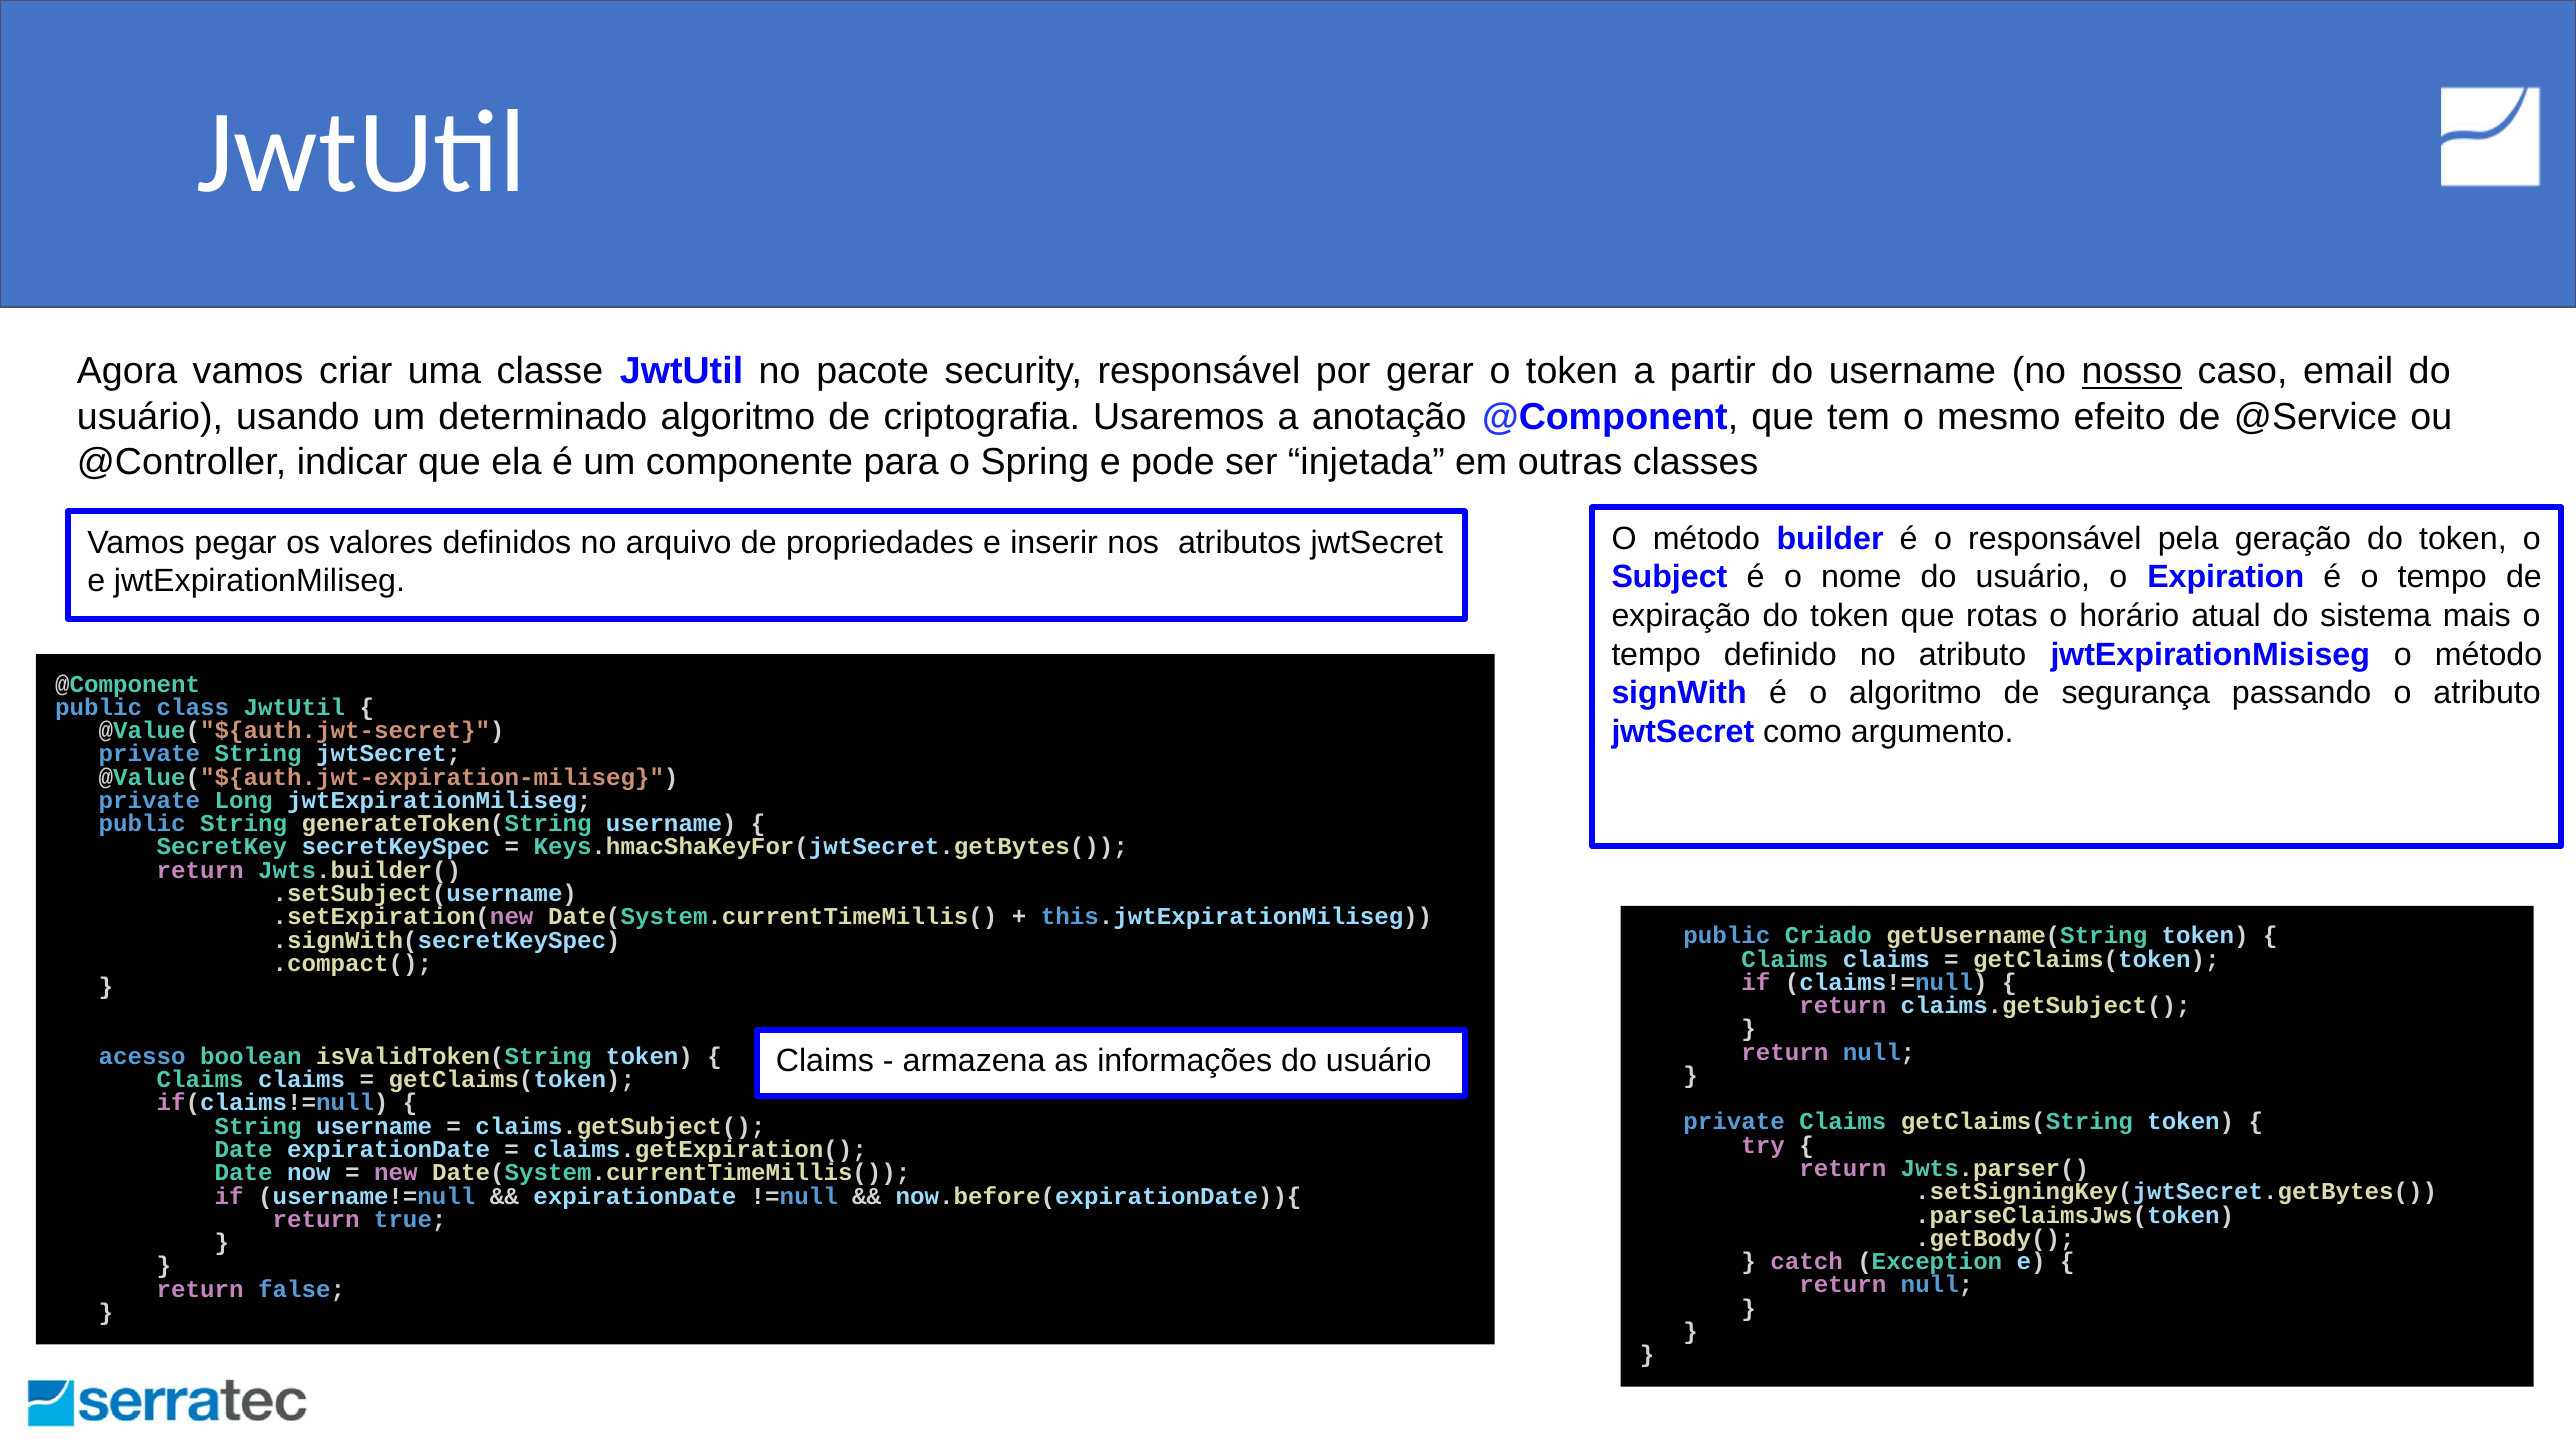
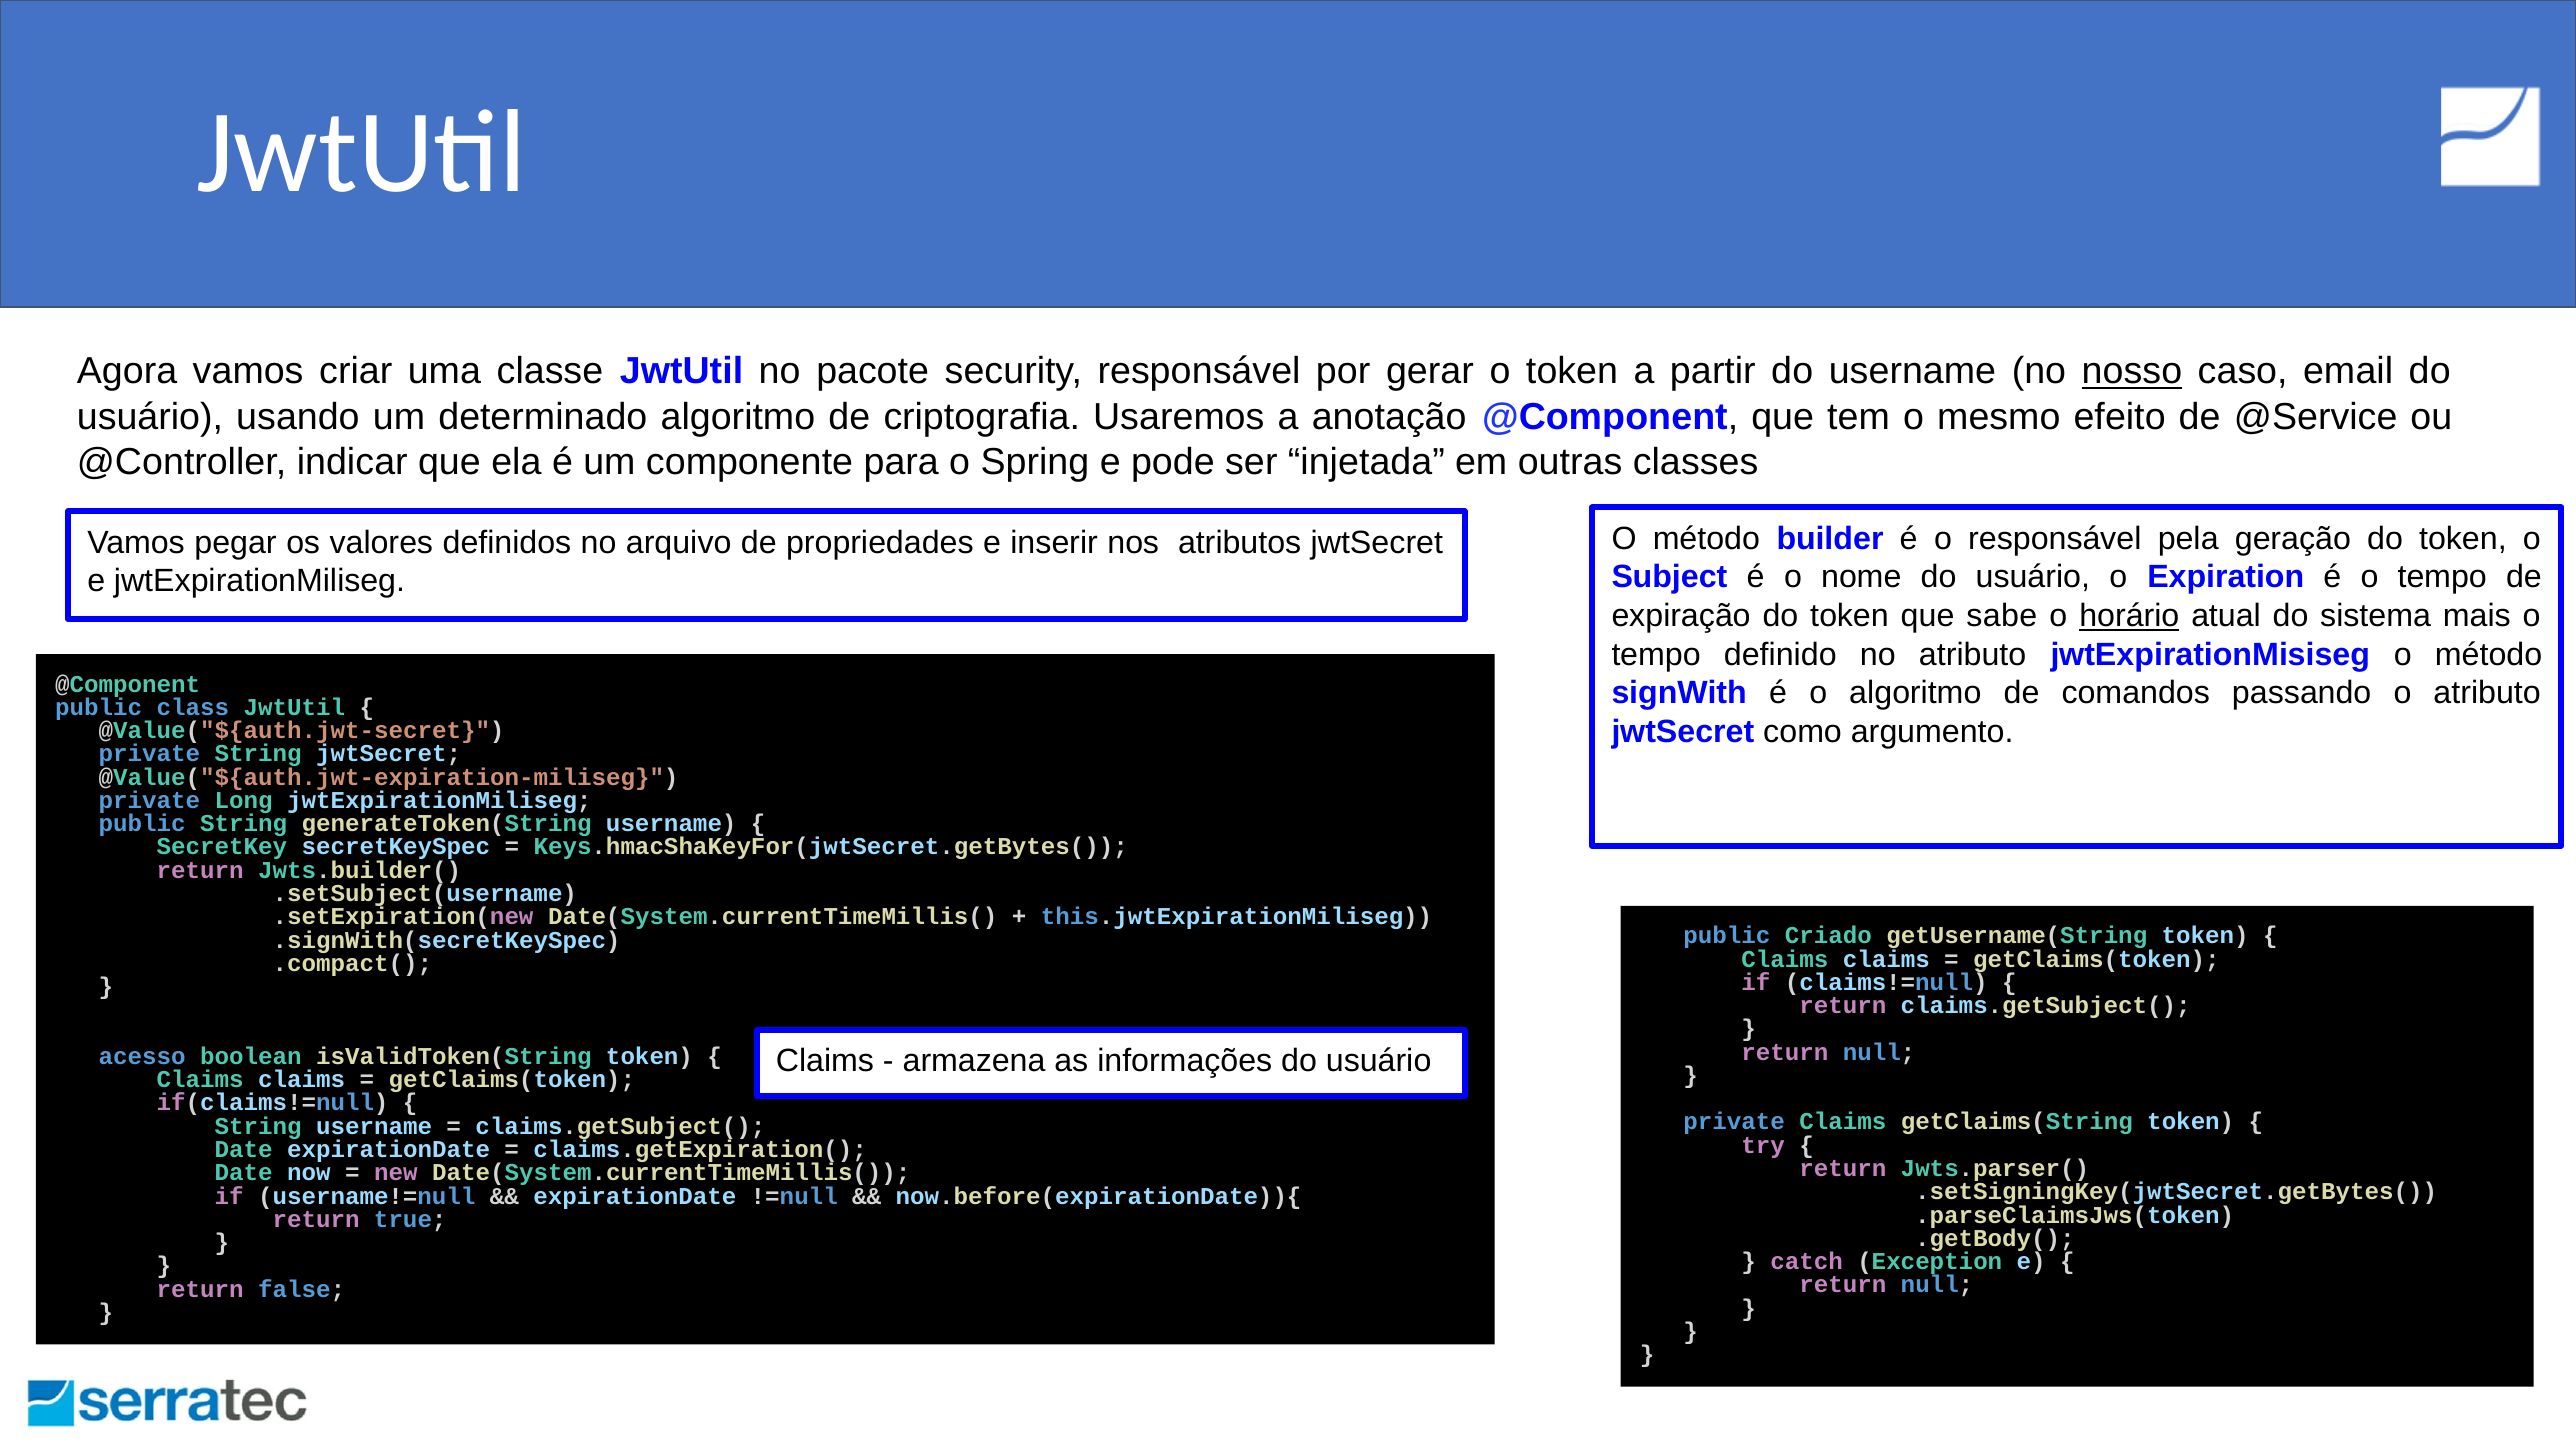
rotas: rotas -> sabe (2002, 616)
horário underline: none -> present (2129, 616)
segurança: segurança -> comandos (2136, 693)
